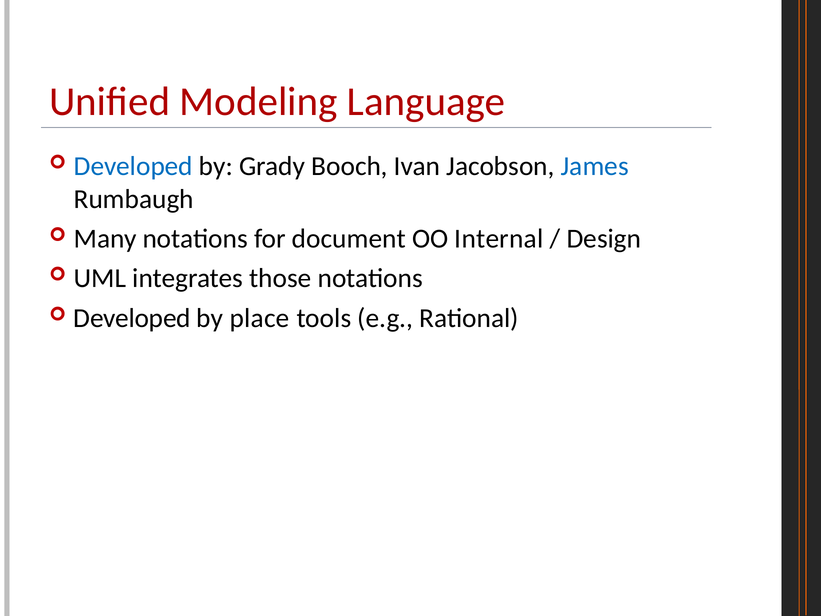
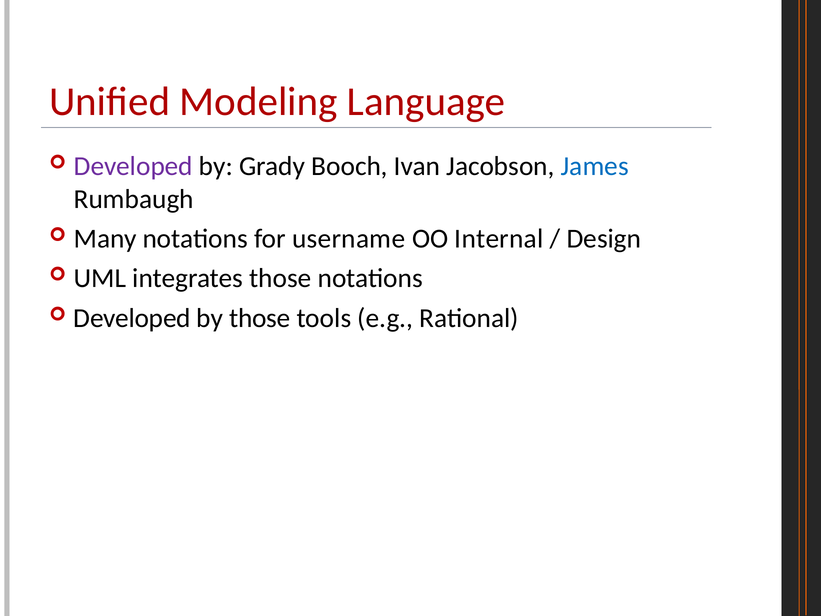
Developed colour: blue -> purple (133, 166)
document: document -> username (349, 239)
by place: place -> those (260, 318)
